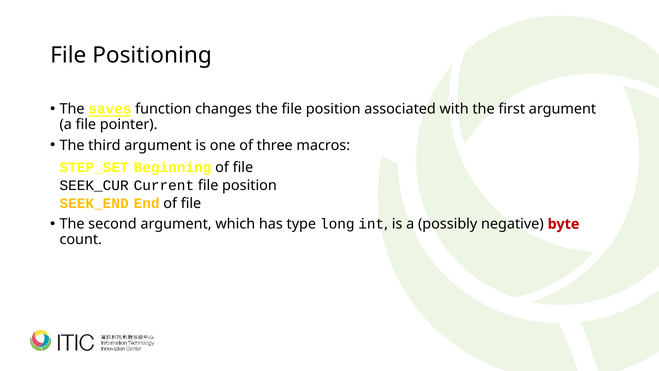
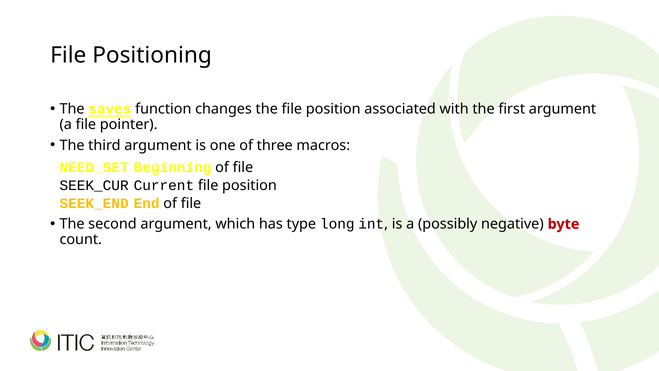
STEP_SET: STEP_SET -> NEED_SET (94, 168)
